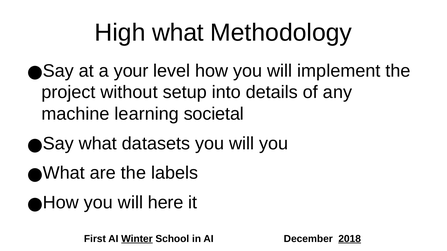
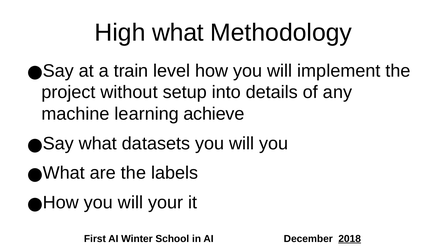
your: your -> train (131, 71)
societal: societal -> achieve (214, 114)
here: here -> your (166, 203)
Winter underline: present -> none (137, 239)
